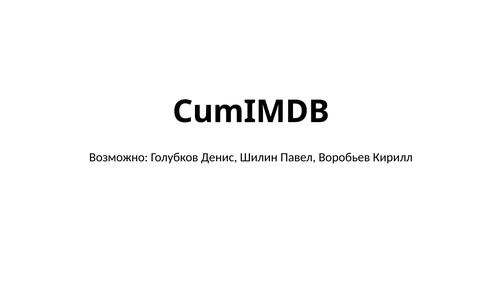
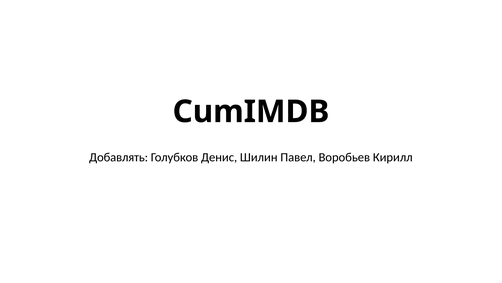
Возможно: Возможно -> Добавлять (119, 157)
